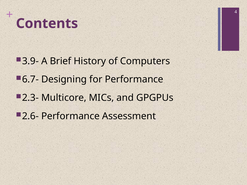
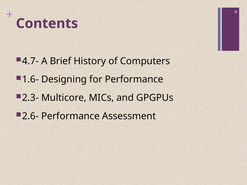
3.9-: 3.9- -> 4.7- (30, 61)
6.7-: 6.7- -> 1.6- (30, 80)
